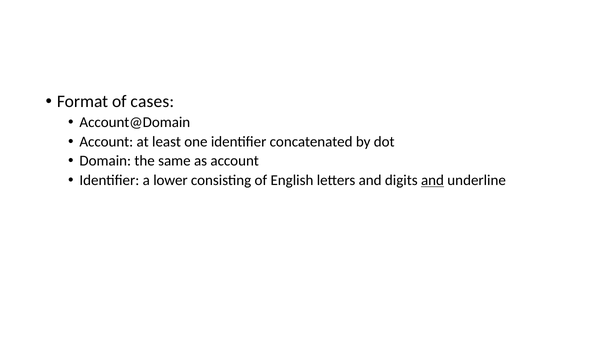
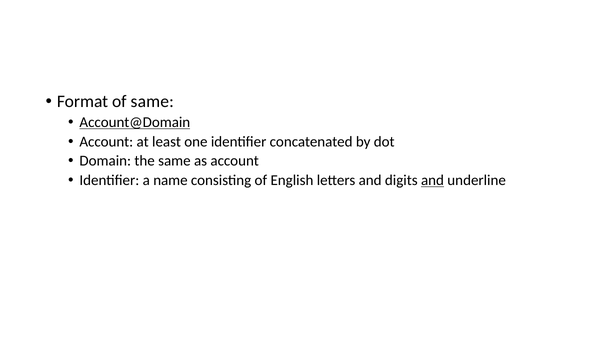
of cases: cases -> same (152, 101)
Account@Domain underline: none -> present (135, 122)
lower: lower -> name (170, 180)
